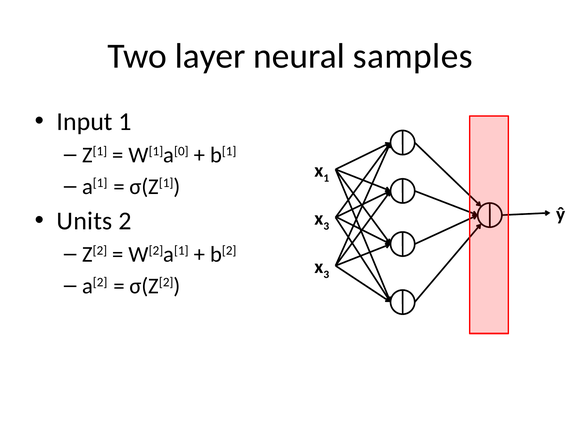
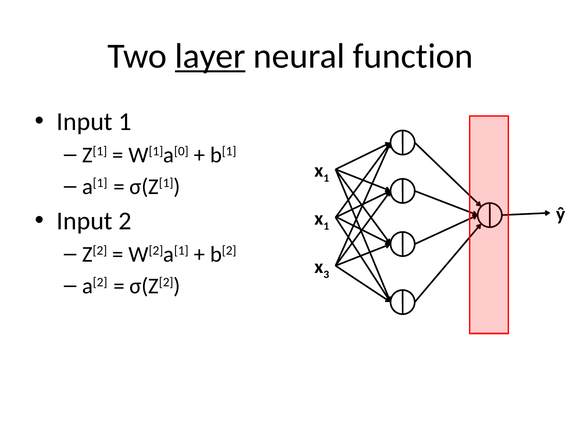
layer underline: none -> present (210, 56)
samples: samples -> function (413, 56)
Units: Units -> Input (85, 221)
3: 3 -> 1 (326, 226)
